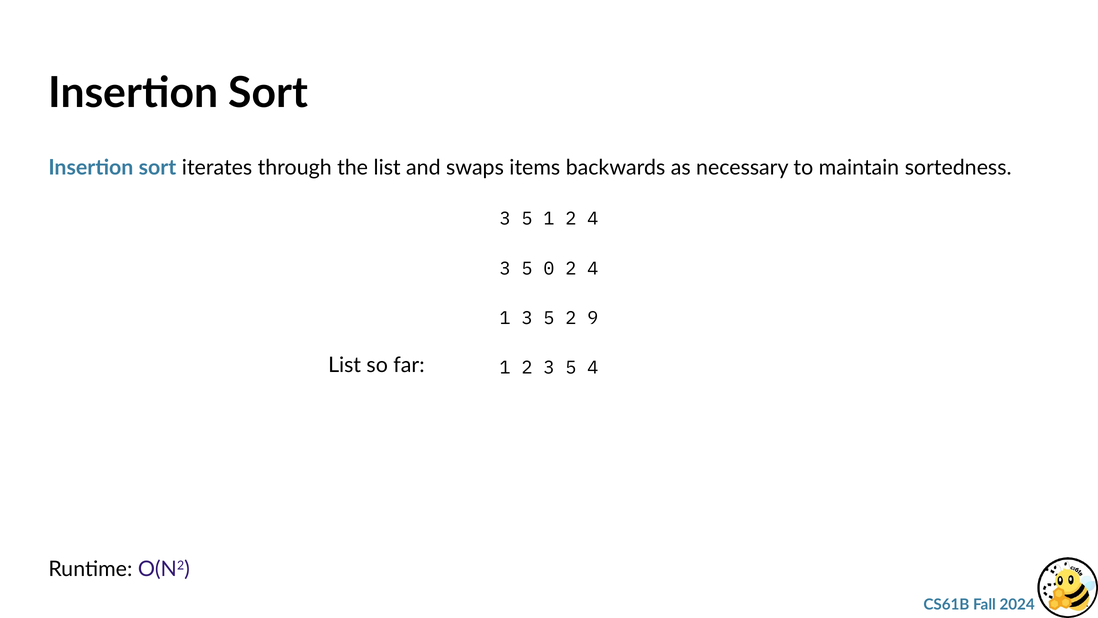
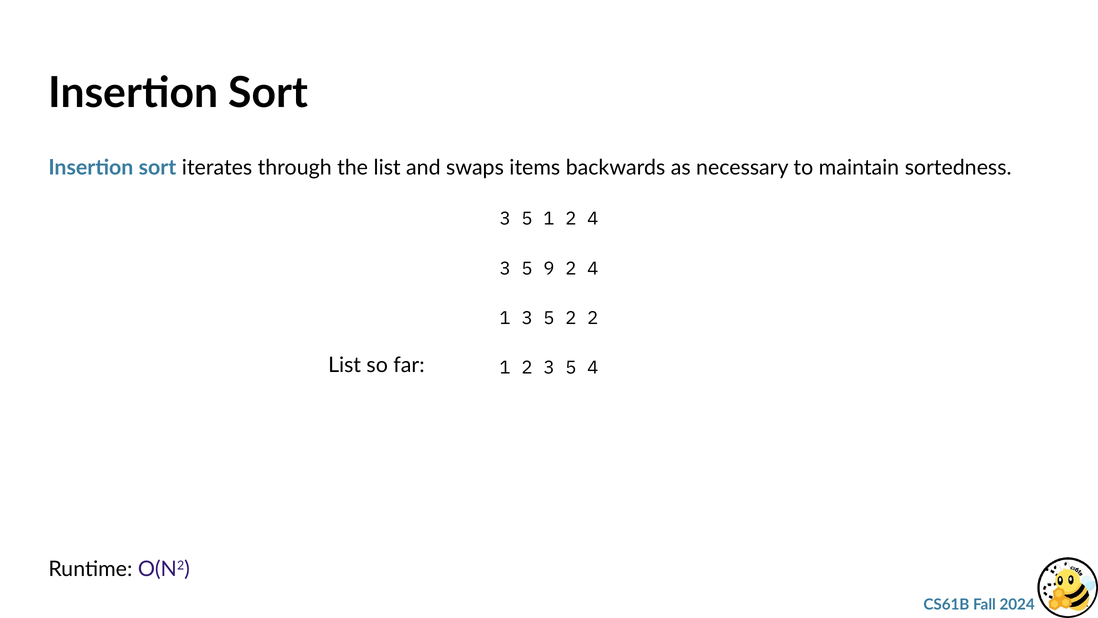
0: 0 -> 9 (549, 268)
2 9: 9 -> 2 (593, 318)
